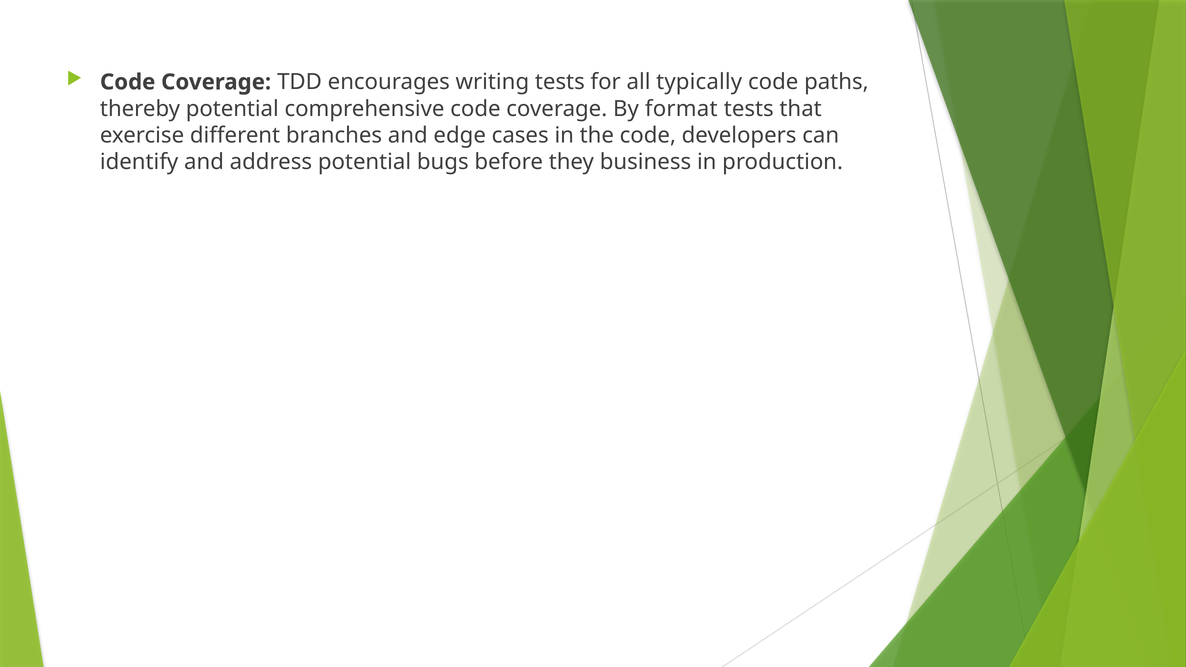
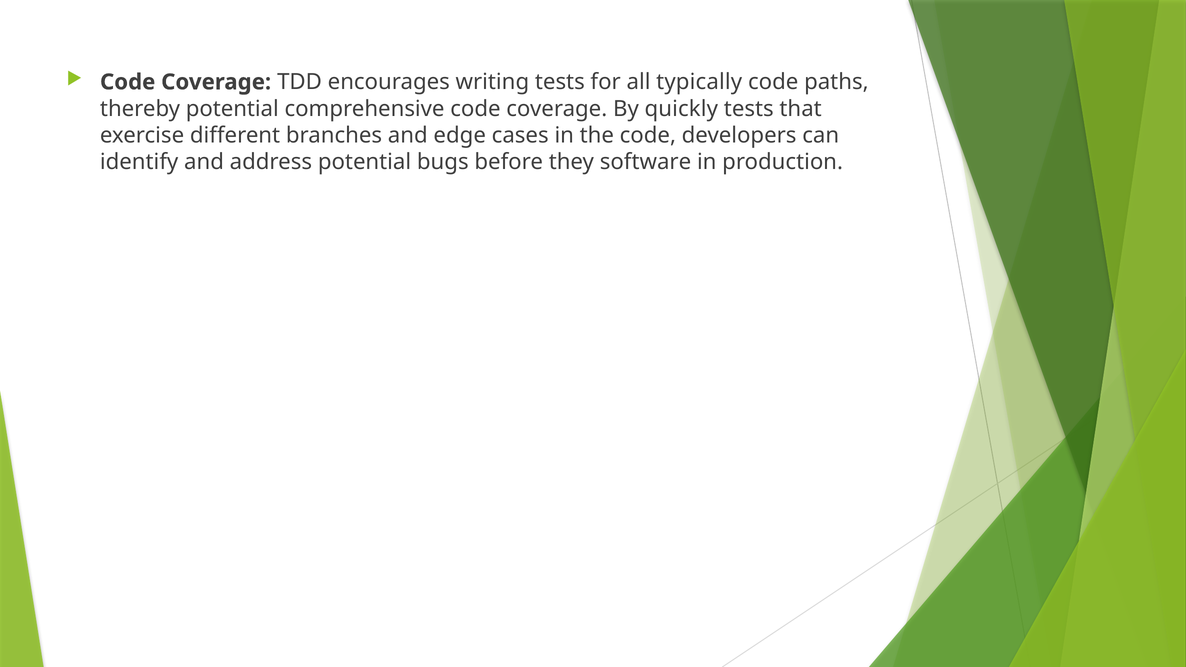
format: format -> quickly (681, 109)
business: business -> software (645, 162)
